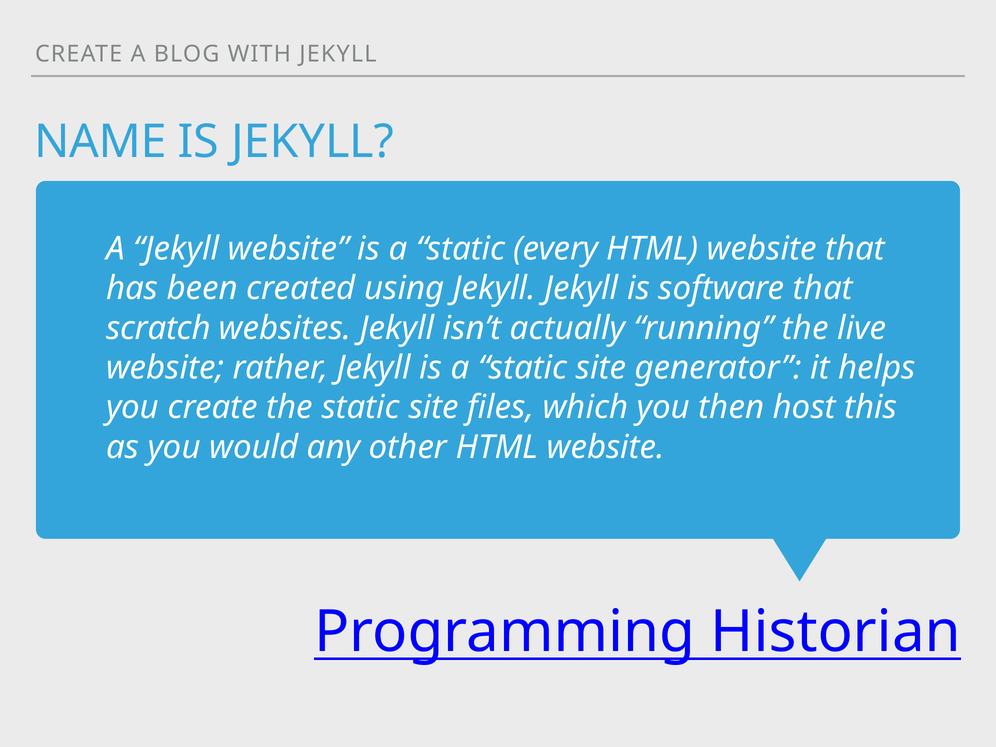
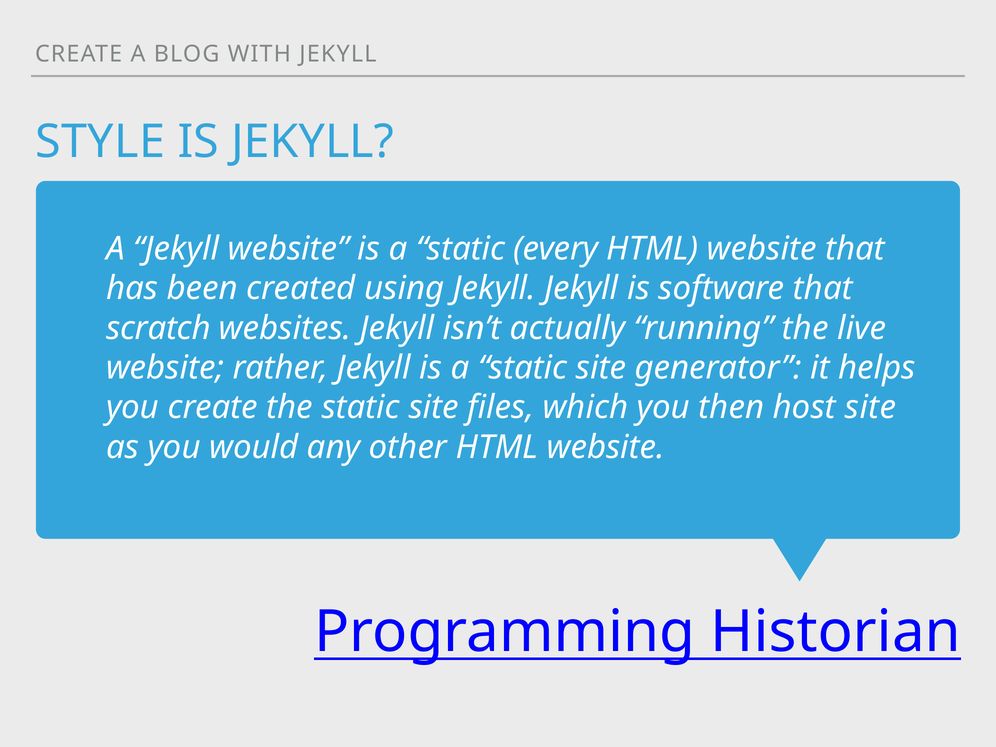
NAME: NAME -> STYLE (100, 142)
host this: this -> site (871, 407)
